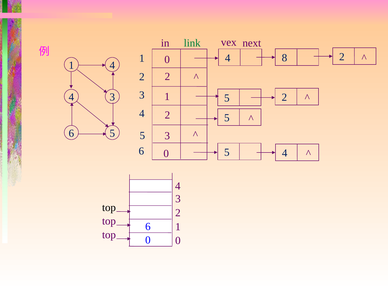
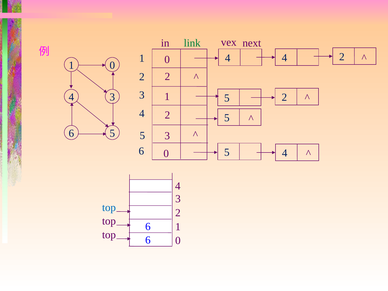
4 8: 8 -> 4 (284, 58)
4: 4 -> 0 (112, 65)
top colour: black -> blue (109, 208)
top 0: 0 -> 6 (148, 240)
